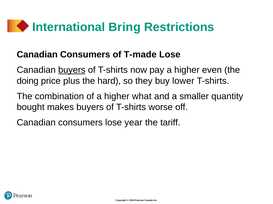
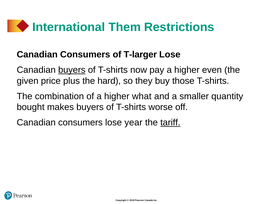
Bring: Bring -> Them (125, 27)
T-made: T-made -> T-larger (140, 55)
doing: doing -> given (28, 81)
lower: lower -> those (183, 81)
tariff underline: none -> present (170, 123)
